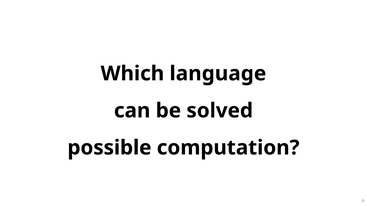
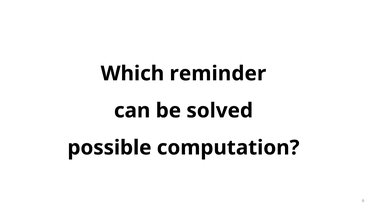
language: language -> reminder (218, 74)
